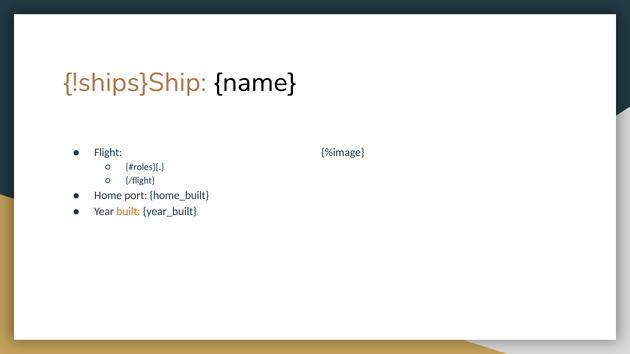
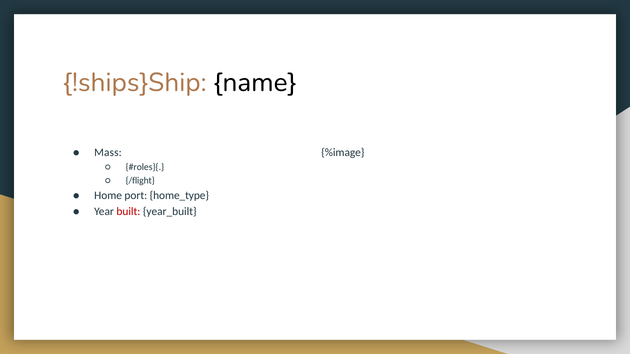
Flight: Flight -> Mass (108, 153)
home_built: home_built -> home_type (179, 196)
built colour: orange -> red (128, 212)
